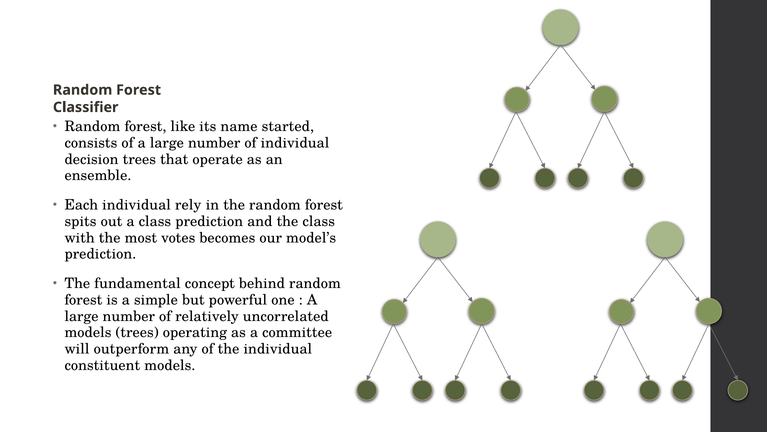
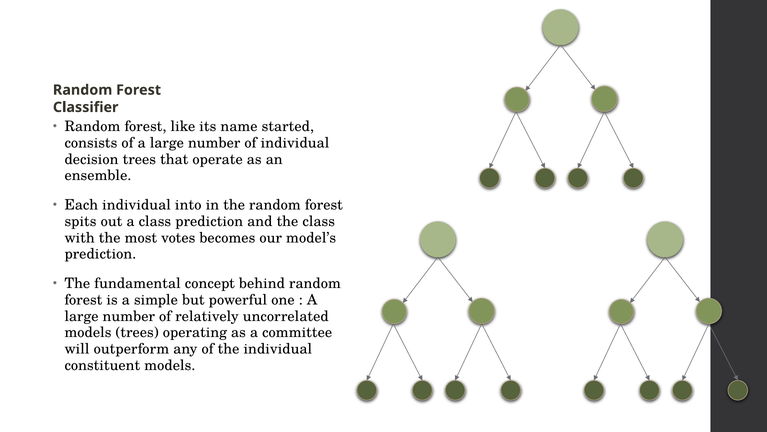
rely: rely -> into (188, 205)
